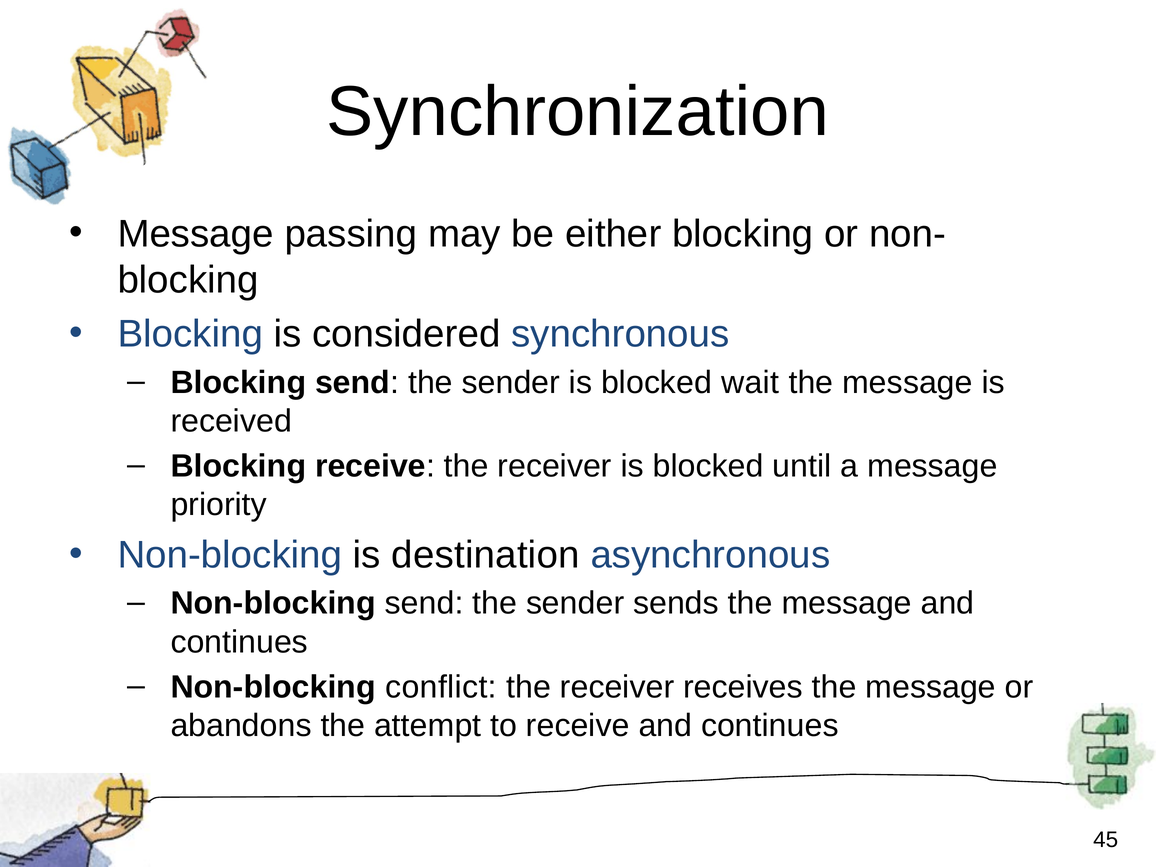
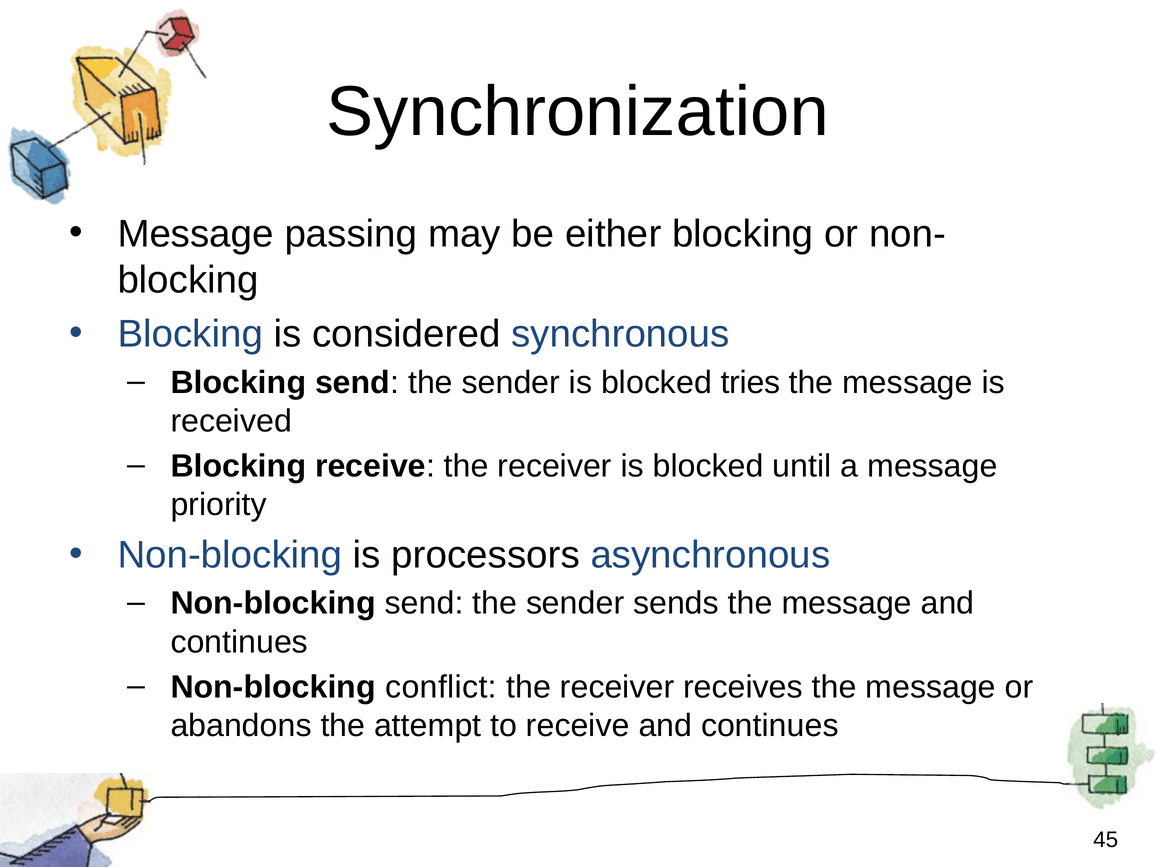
wait: wait -> tries (750, 382)
destination: destination -> processors (486, 555)
